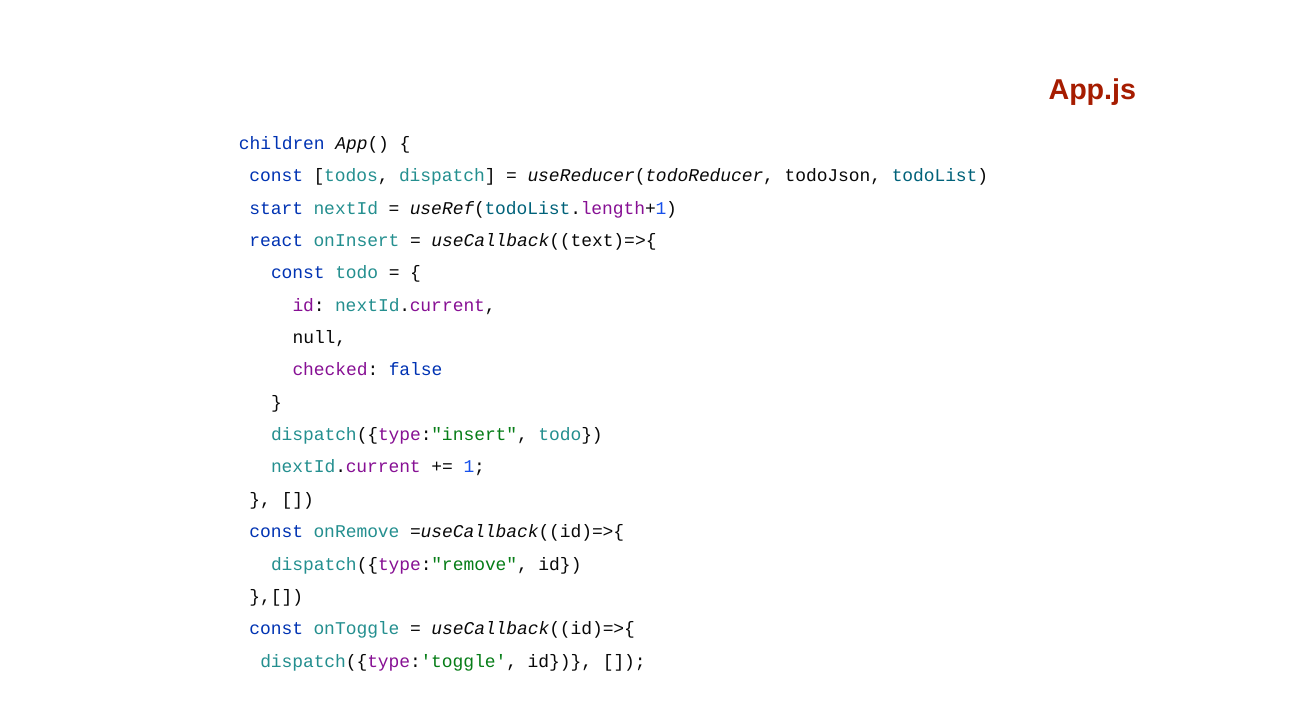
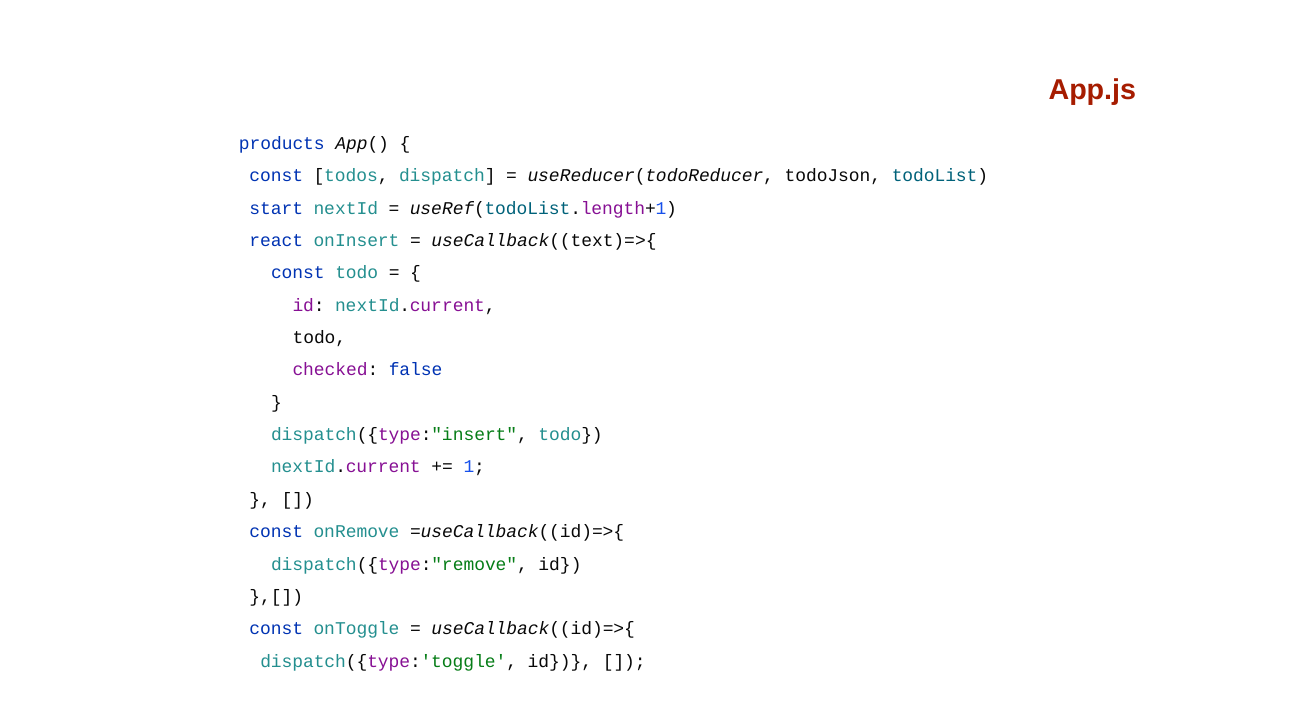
children: children -> products (282, 143)
null: null -> todo (319, 337)
